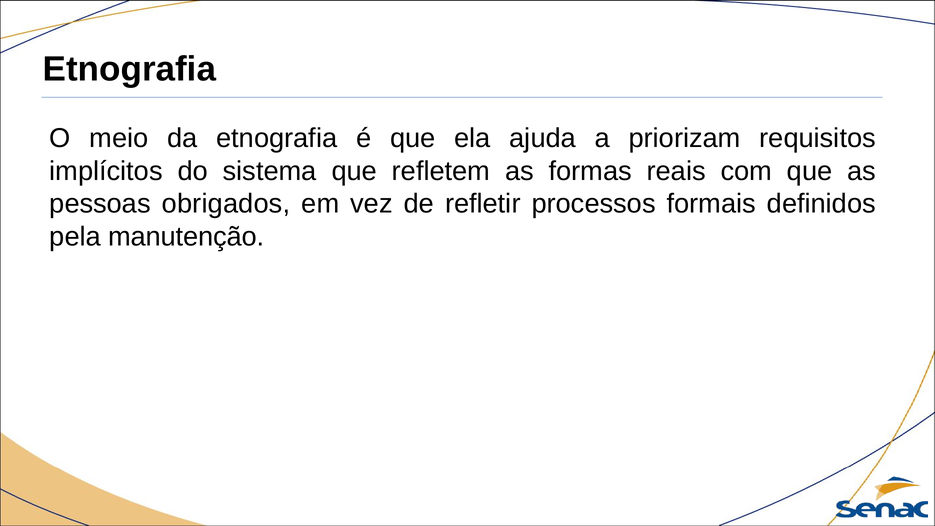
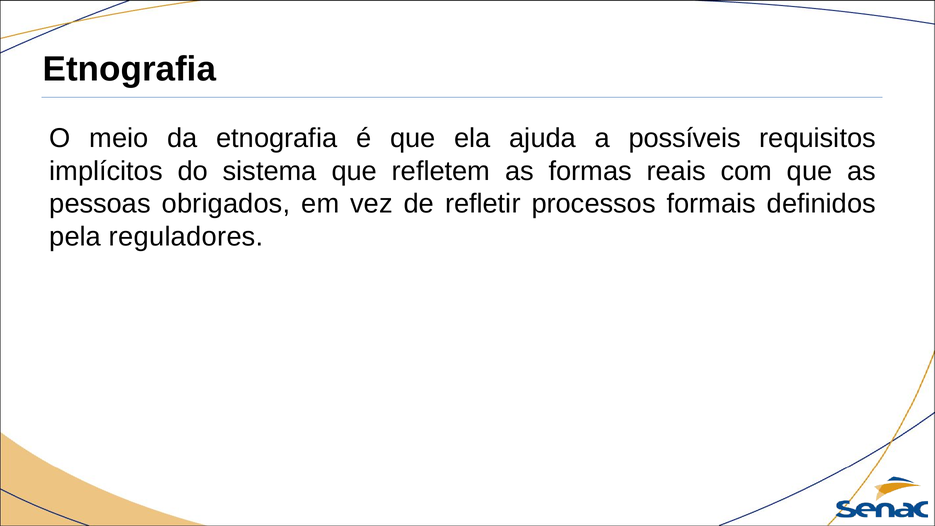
priorizam: priorizam -> possíveis (685, 138)
manutenção: manutenção -> reguladores (186, 237)
